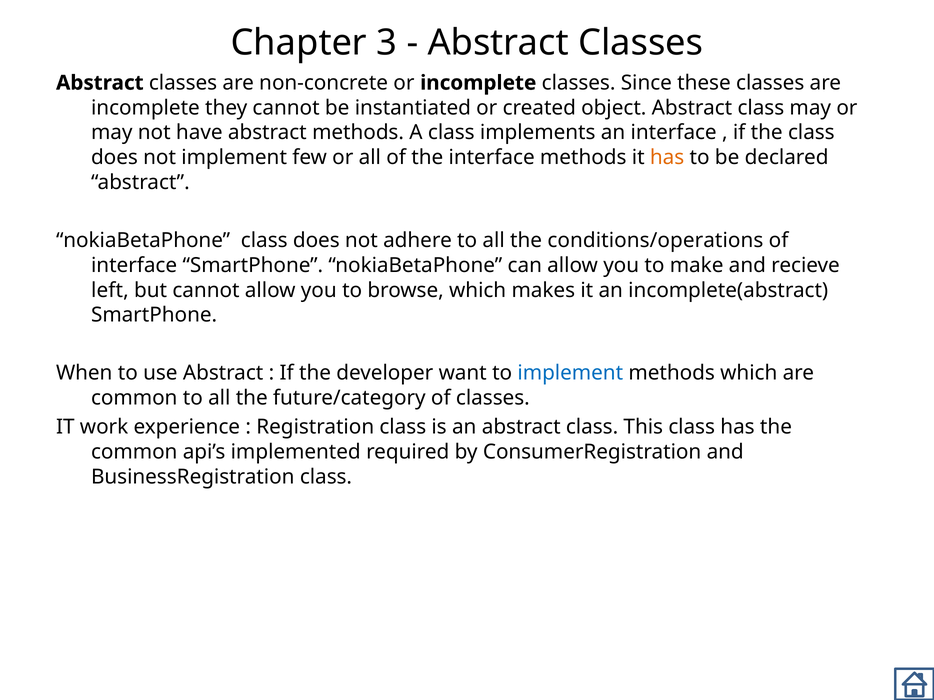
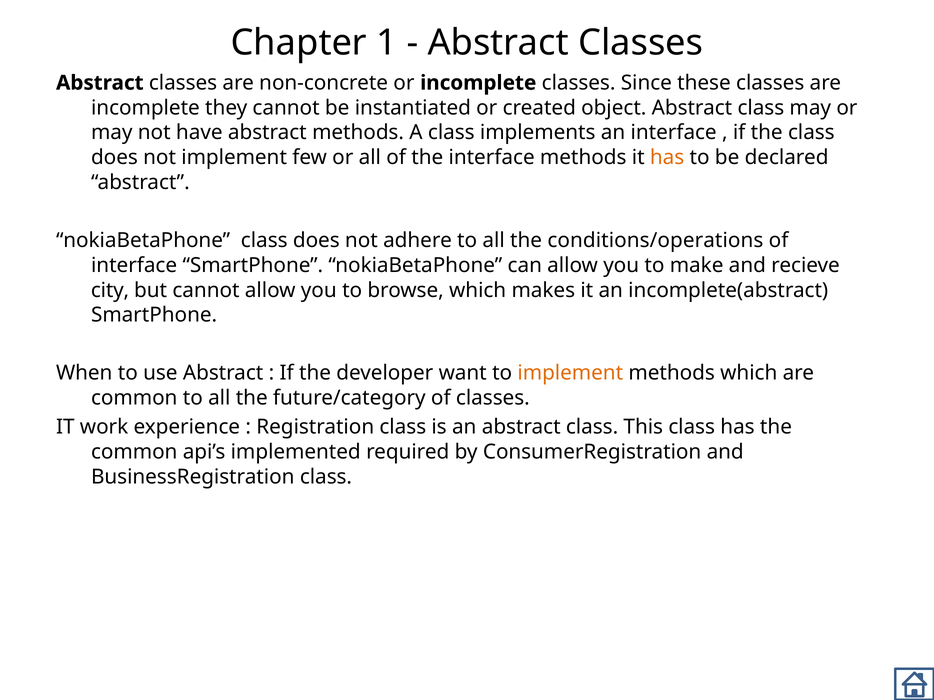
3: 3 -> 1 (387, 43)
left: left -> city (110, 290)
implement colour: blue -> orange (570, 373)
